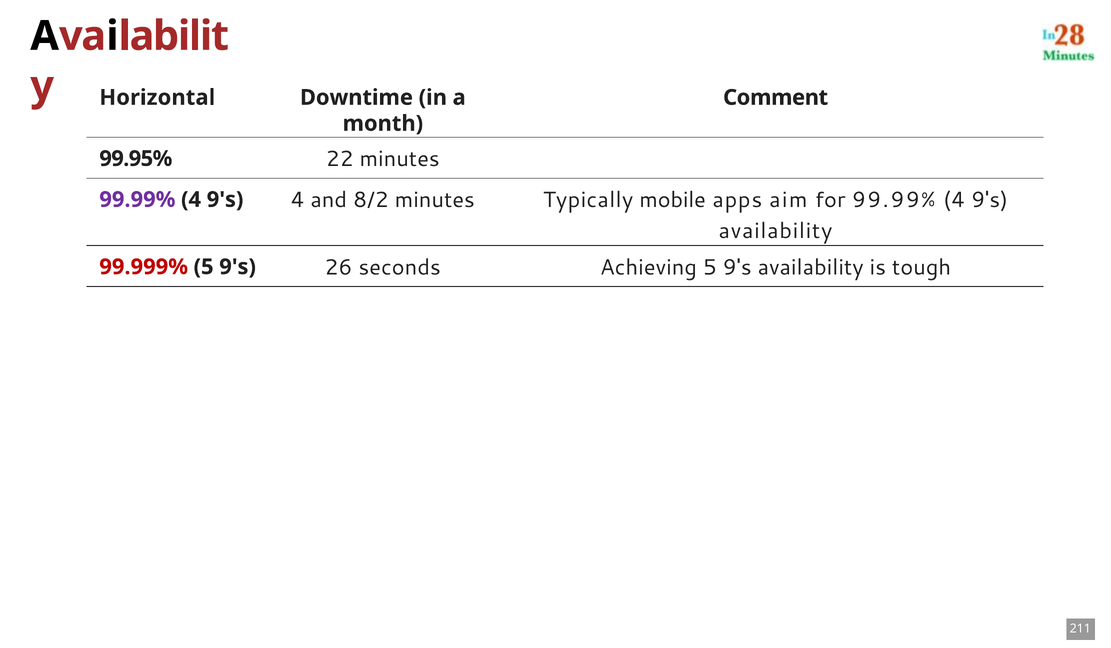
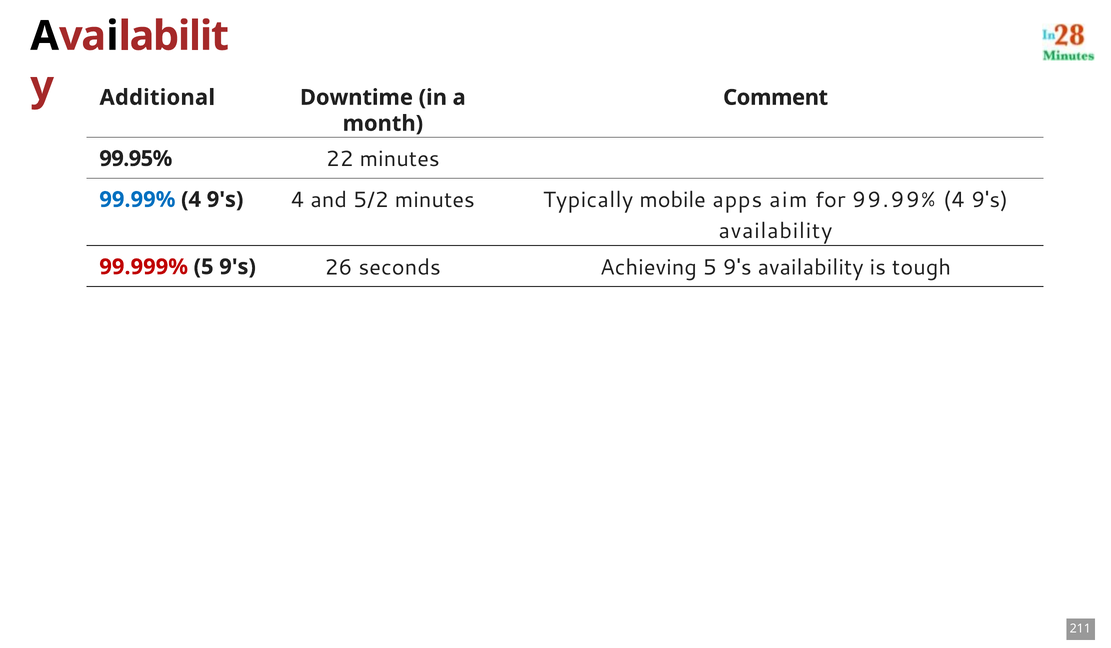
Horizontal: Horizontal -> Additional (157, 98)
99.99% colour: purple -> blue (137, 200)
8/2: 8/2 -> 5/2 (371, 200)
